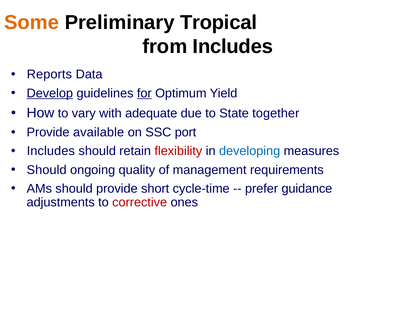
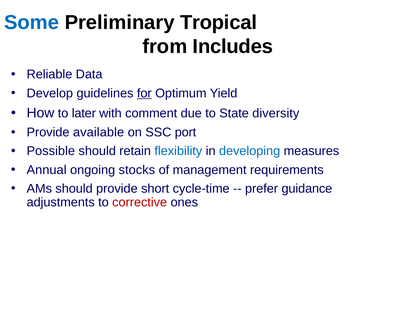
Some colour: orange -> blue (32, 22)
Reports: Reports -> Reliable (49, 75)
Develop underline: present -> none (50, 93)
vary: vary -> later (84, 114)
adequate: adequate -> comment (151, 114)
together: together -> diversity (276, 114)
Includes: Includes -> Possible (51, 151)
flexibility colour: red -> blue (178, 151)
Should: Should -> Annual (47, 170)
quality: quality -> stocks (137, 170)
